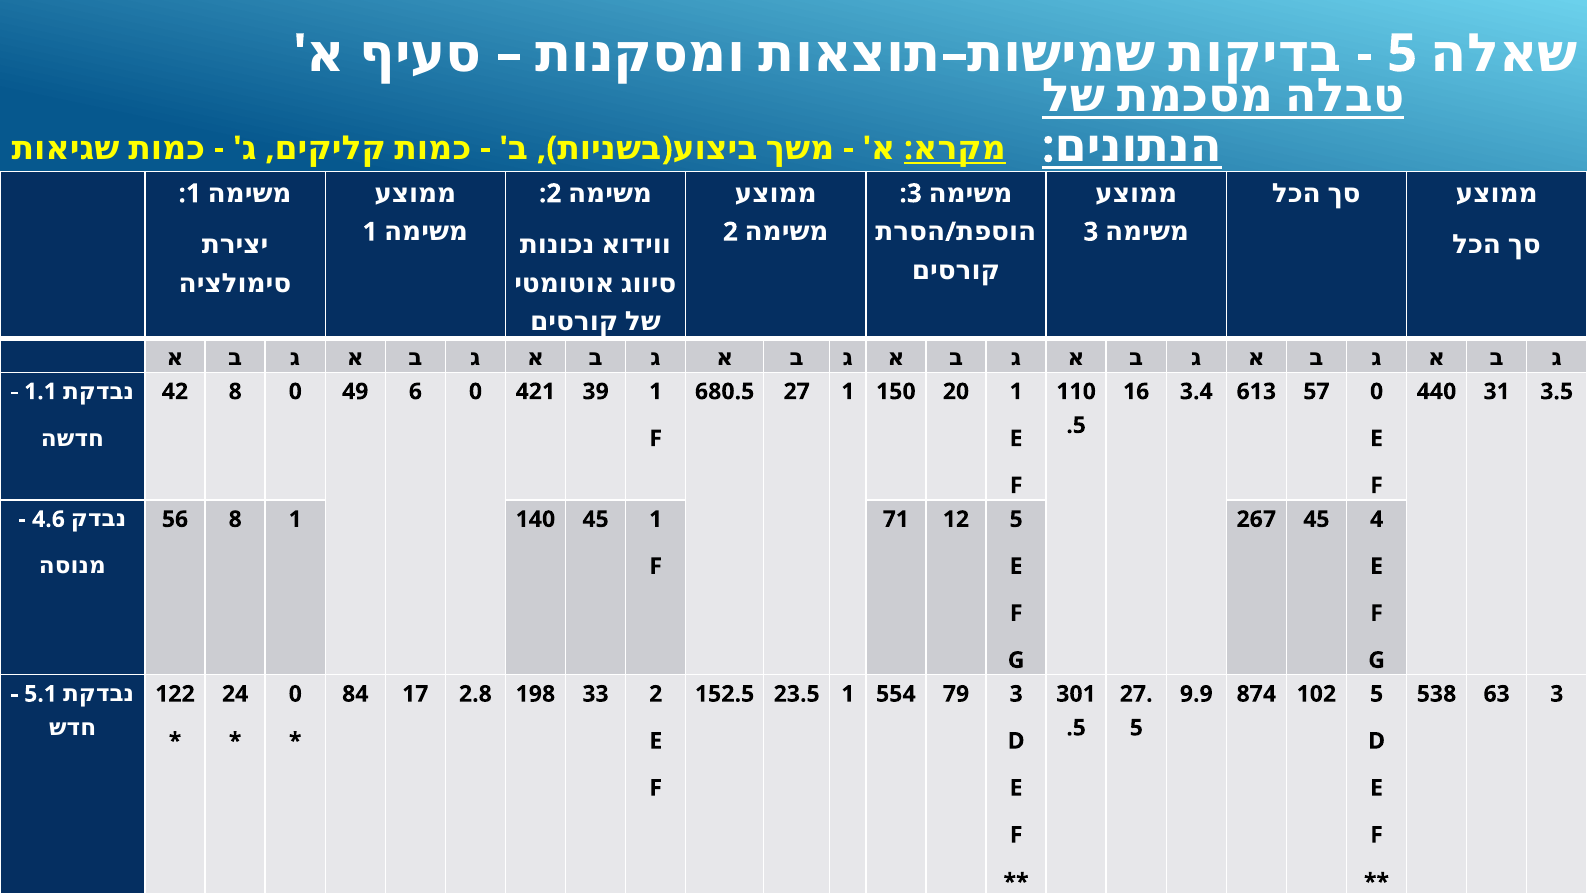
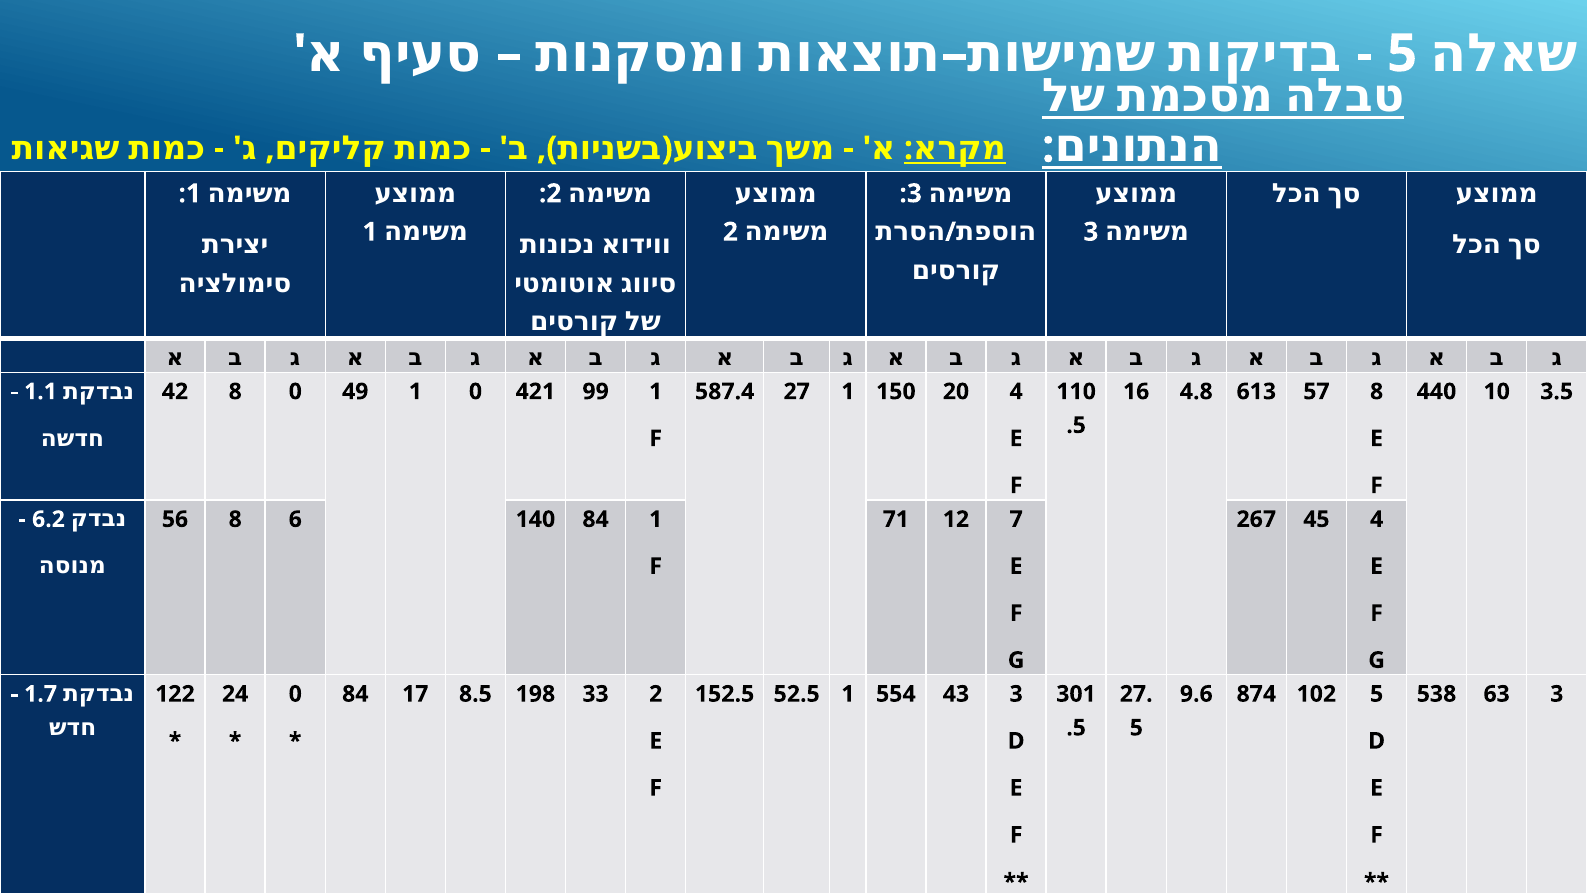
49 6: 6 -> 1 (415, 391)
39: 39 -> 99 (596, 391)
680.5: 680.5 -> 587.4 (725, 391)
20 1: 1 -> 4 (1016, 391)
3.4: 3.4 -> 4.8 (1196, 391)
57 0: 0 -> 8 (1377, 391)
440 31: 31 -> 10 (1497, 391)
4.6: 4.6 -> 6.2 (48, 519)
8 1: 1 -> 6 (295, 519)
140 45: 45 -> 84 (596, 519)
12 5: 5 -> 7 (1016, 519)
5.1: 5.1 -> 1.7 (41, 694)
2.8: 2.8 -> 8.5 (475, 694)
23.5: 23.5 -> 52.5 (797, 694)
79: 79 -> 43 (956, 694)
9.9: 9.9 -> 9.6 (1196, 694)
